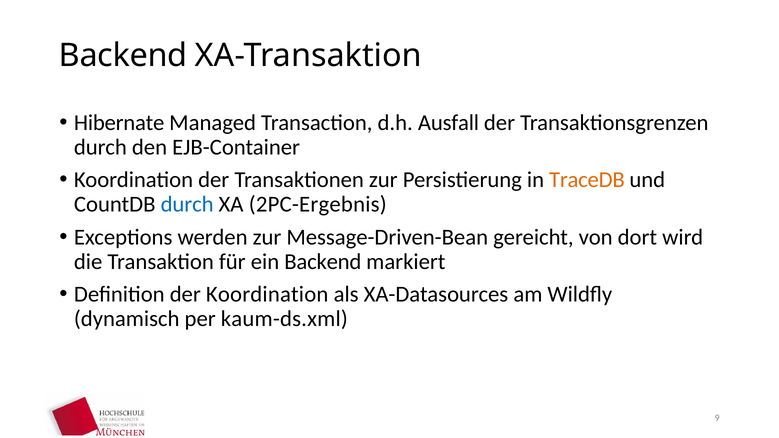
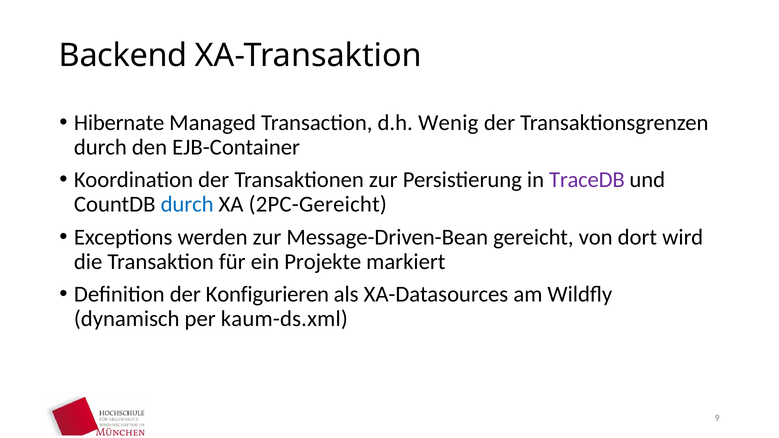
Ausfall: Ausfall -> Wenig (448, 123)
TraceDB colour: orange -> purple (587, 180)
2PC-Ergebnis: 2PC-Ergebnis -> 2PC-Gereicht (318, 204)
ein Backend: Backend -> Projekte (323, 262)
der Koordination: Koordination -> Konfigurieren (267, 294)
